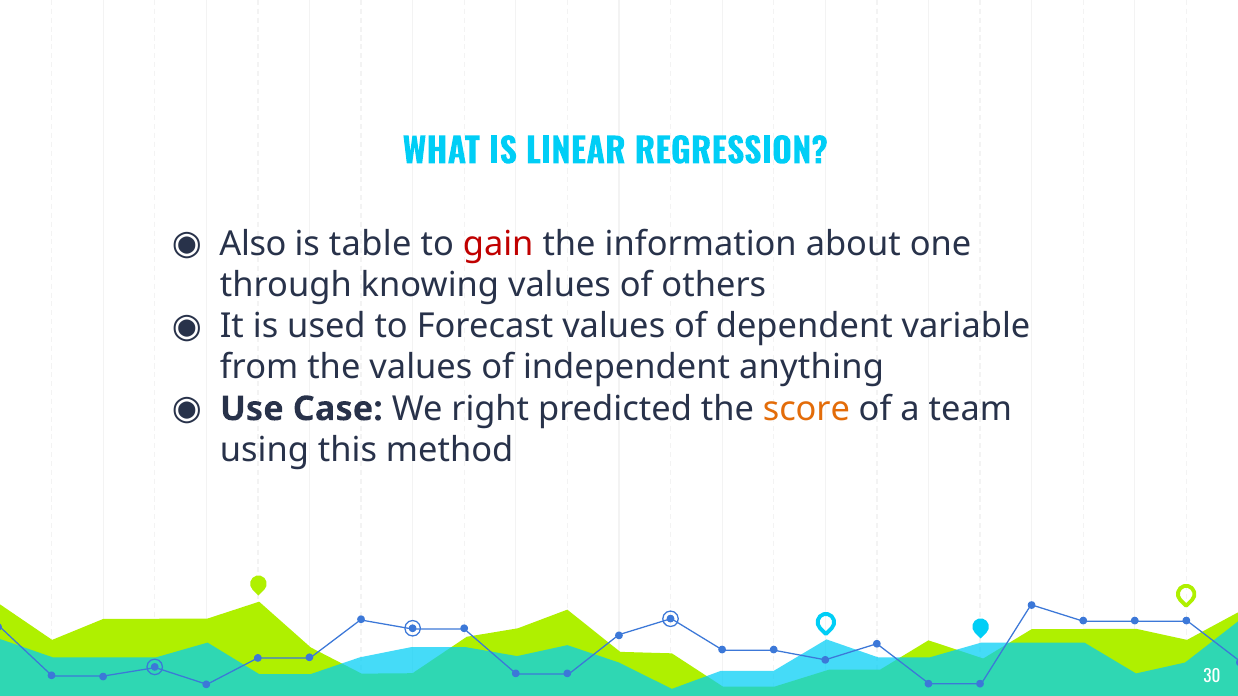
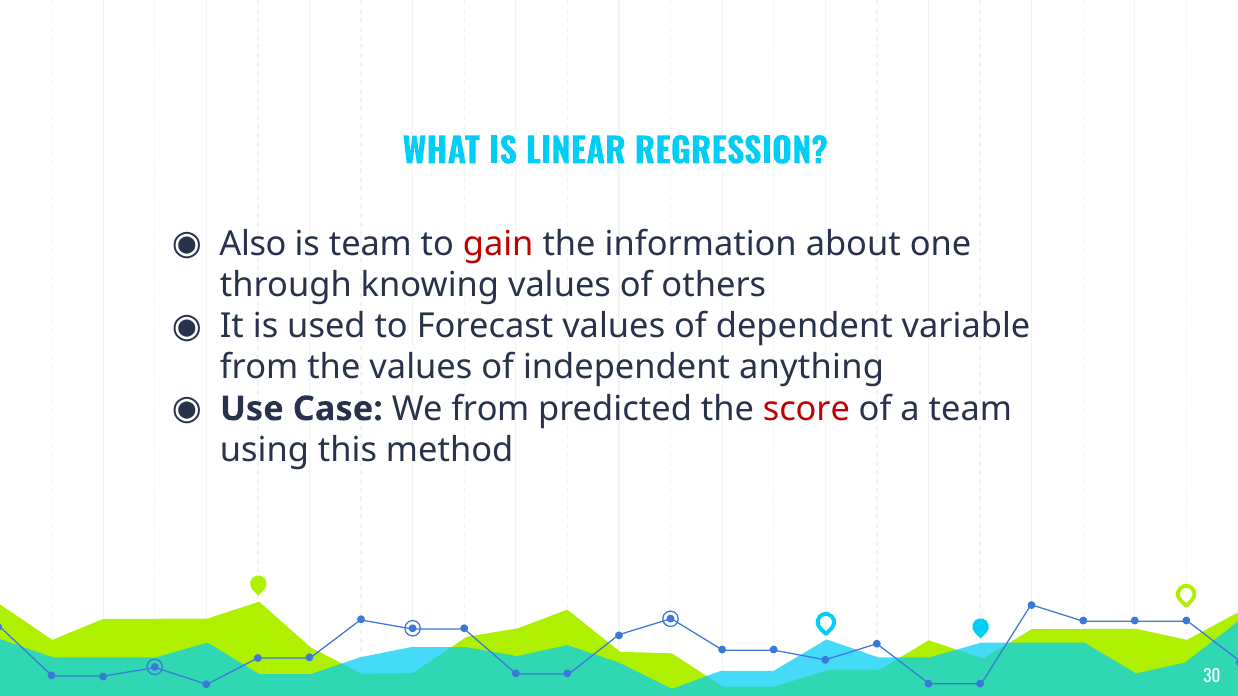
is table: table -> team (370, 244)
We right: right -> from (490, 409)
score colour: orange -> red (806, 409)
